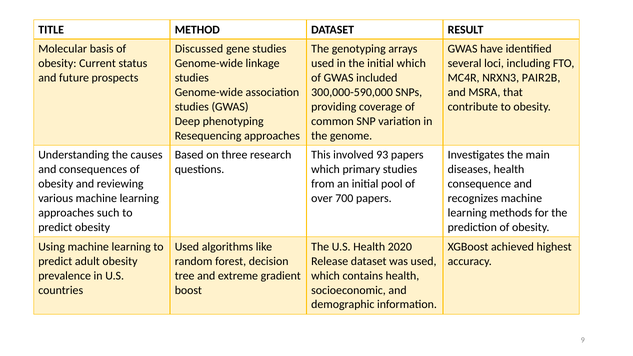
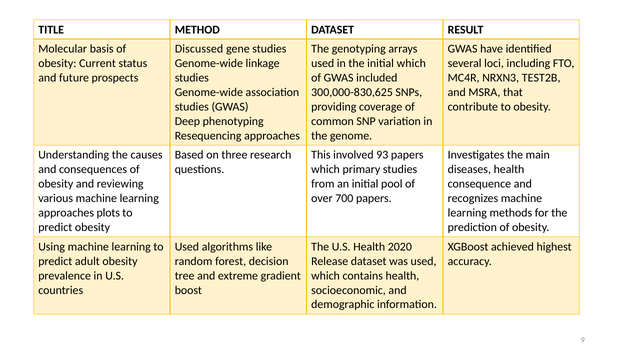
PAIR2B: PAIR2B -> TEST2B (541, 78)
300,000-590,000: 300,000-590,000 -> 300,000-830,625 (352, 92)
such: such -> plots (108, 213)
